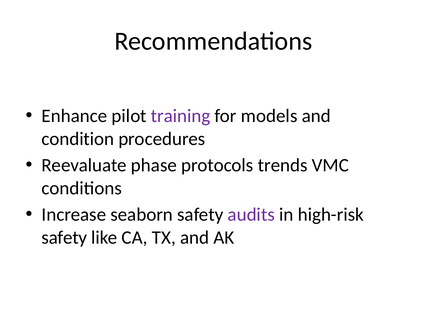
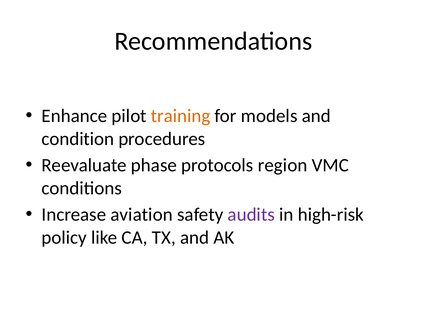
training colour: purple -> orange (181, 116)
trends: trends -> region (283, 166)
seaborn: seaborn -> aviation (142, 215)
safety: safety -> policy (64, 238)
